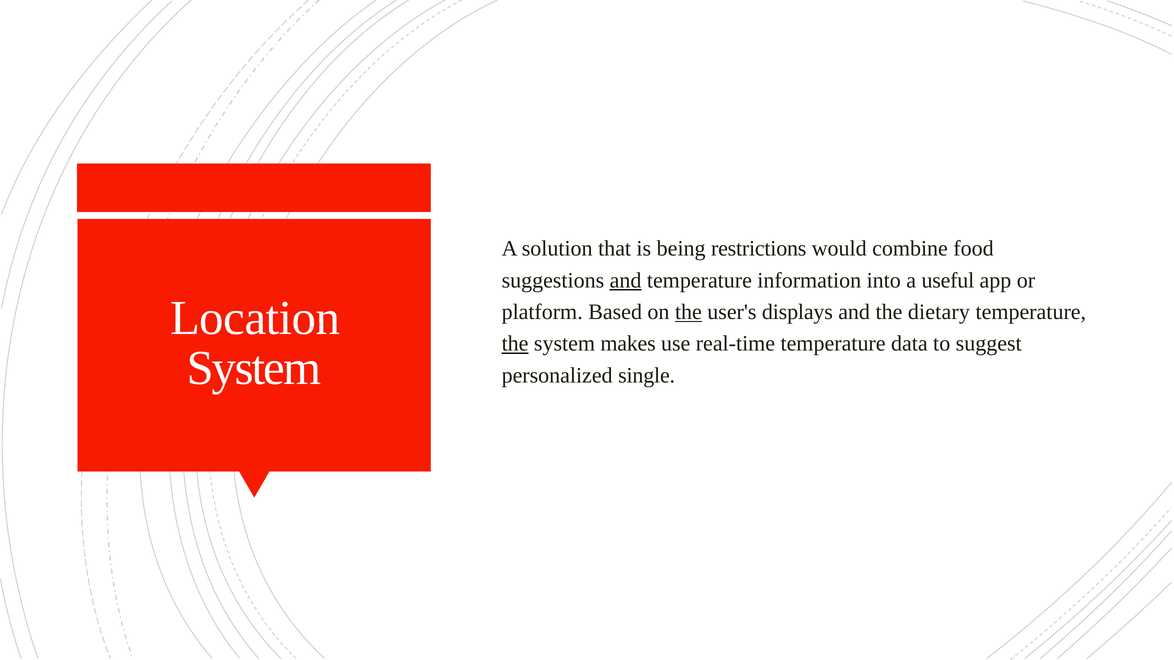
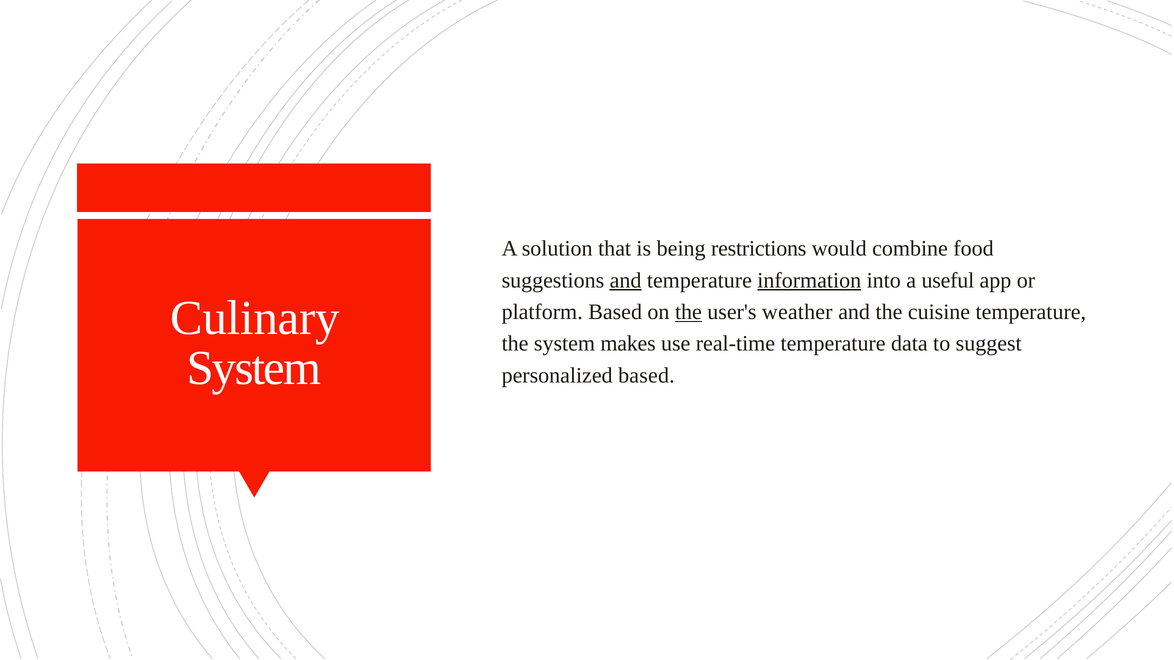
information underline: none -> present (809, 281)
Location: Location -> Culinary (255, 318)
displays: displays -> weather (797, 312)
dietary: dietary -> cuisine (939, 312)
the underline: present -> none (515, 344)
personalized single: single -> based (646, 376)
